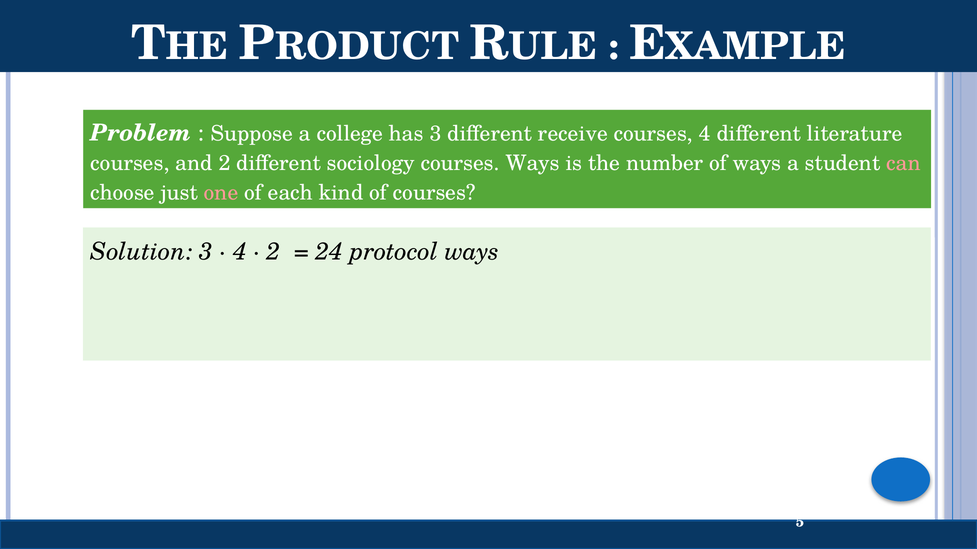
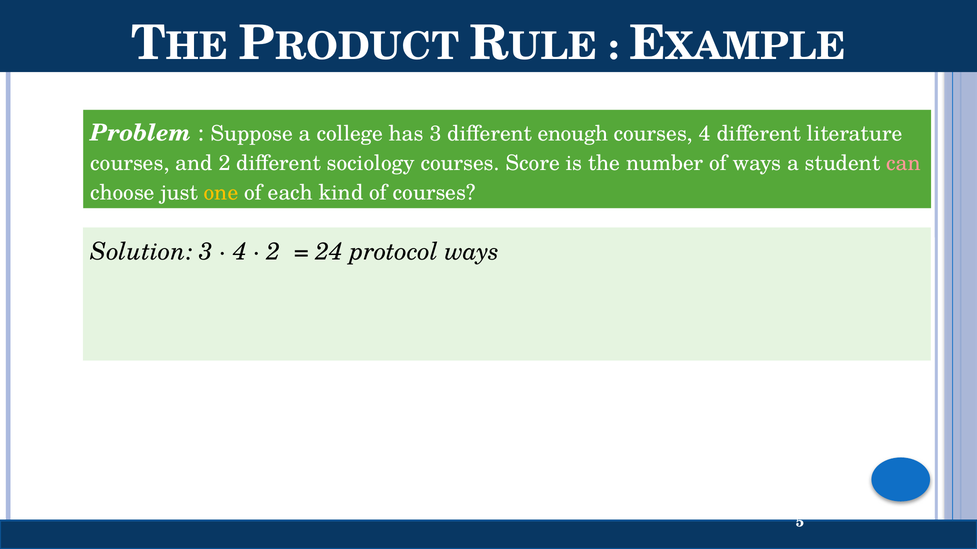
receive: receive -> enough (573, 134)
courses Ways: Ways -> Score (533, 163)
one colour: pink -> yellow (221, 193)
